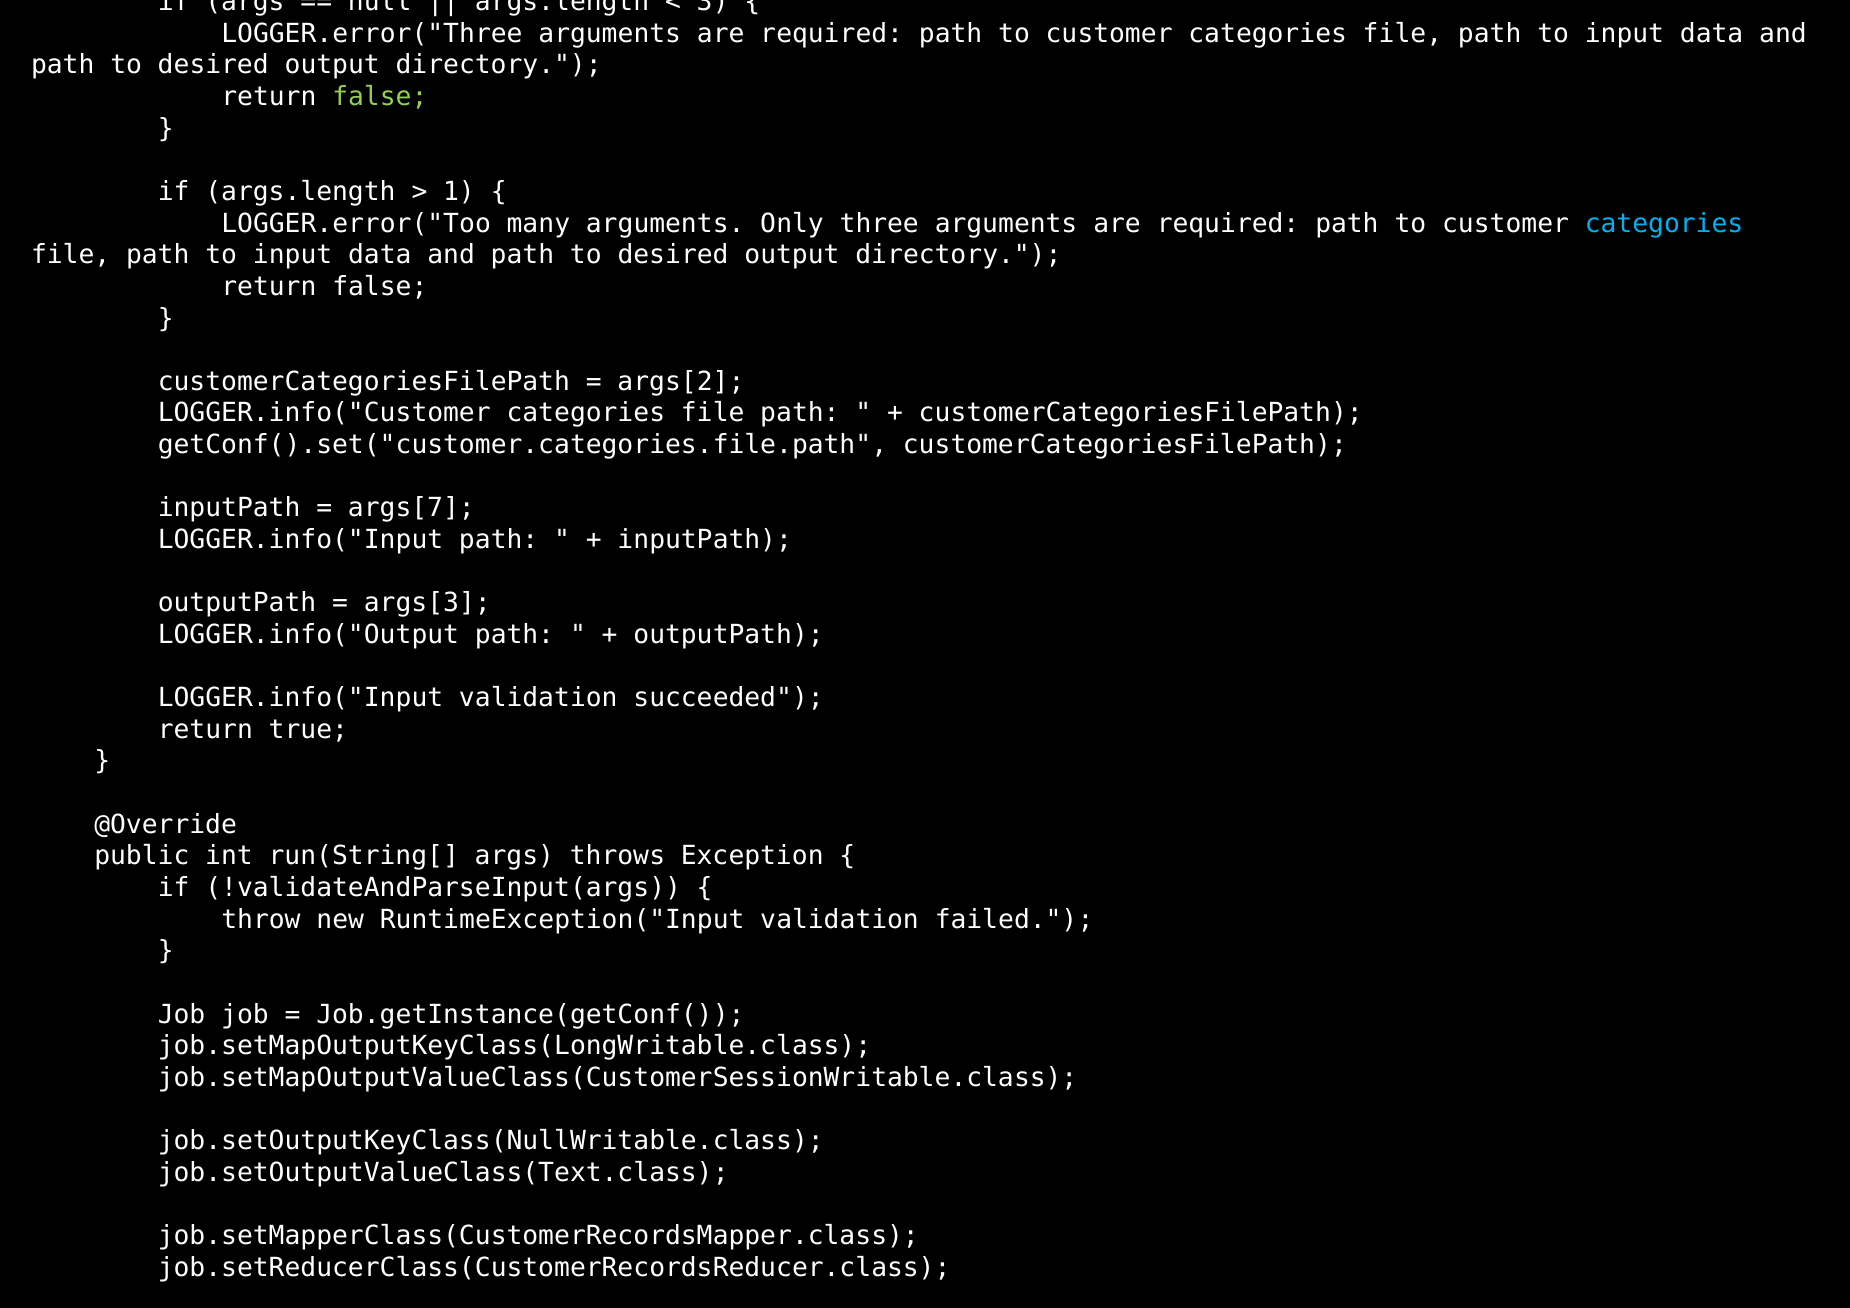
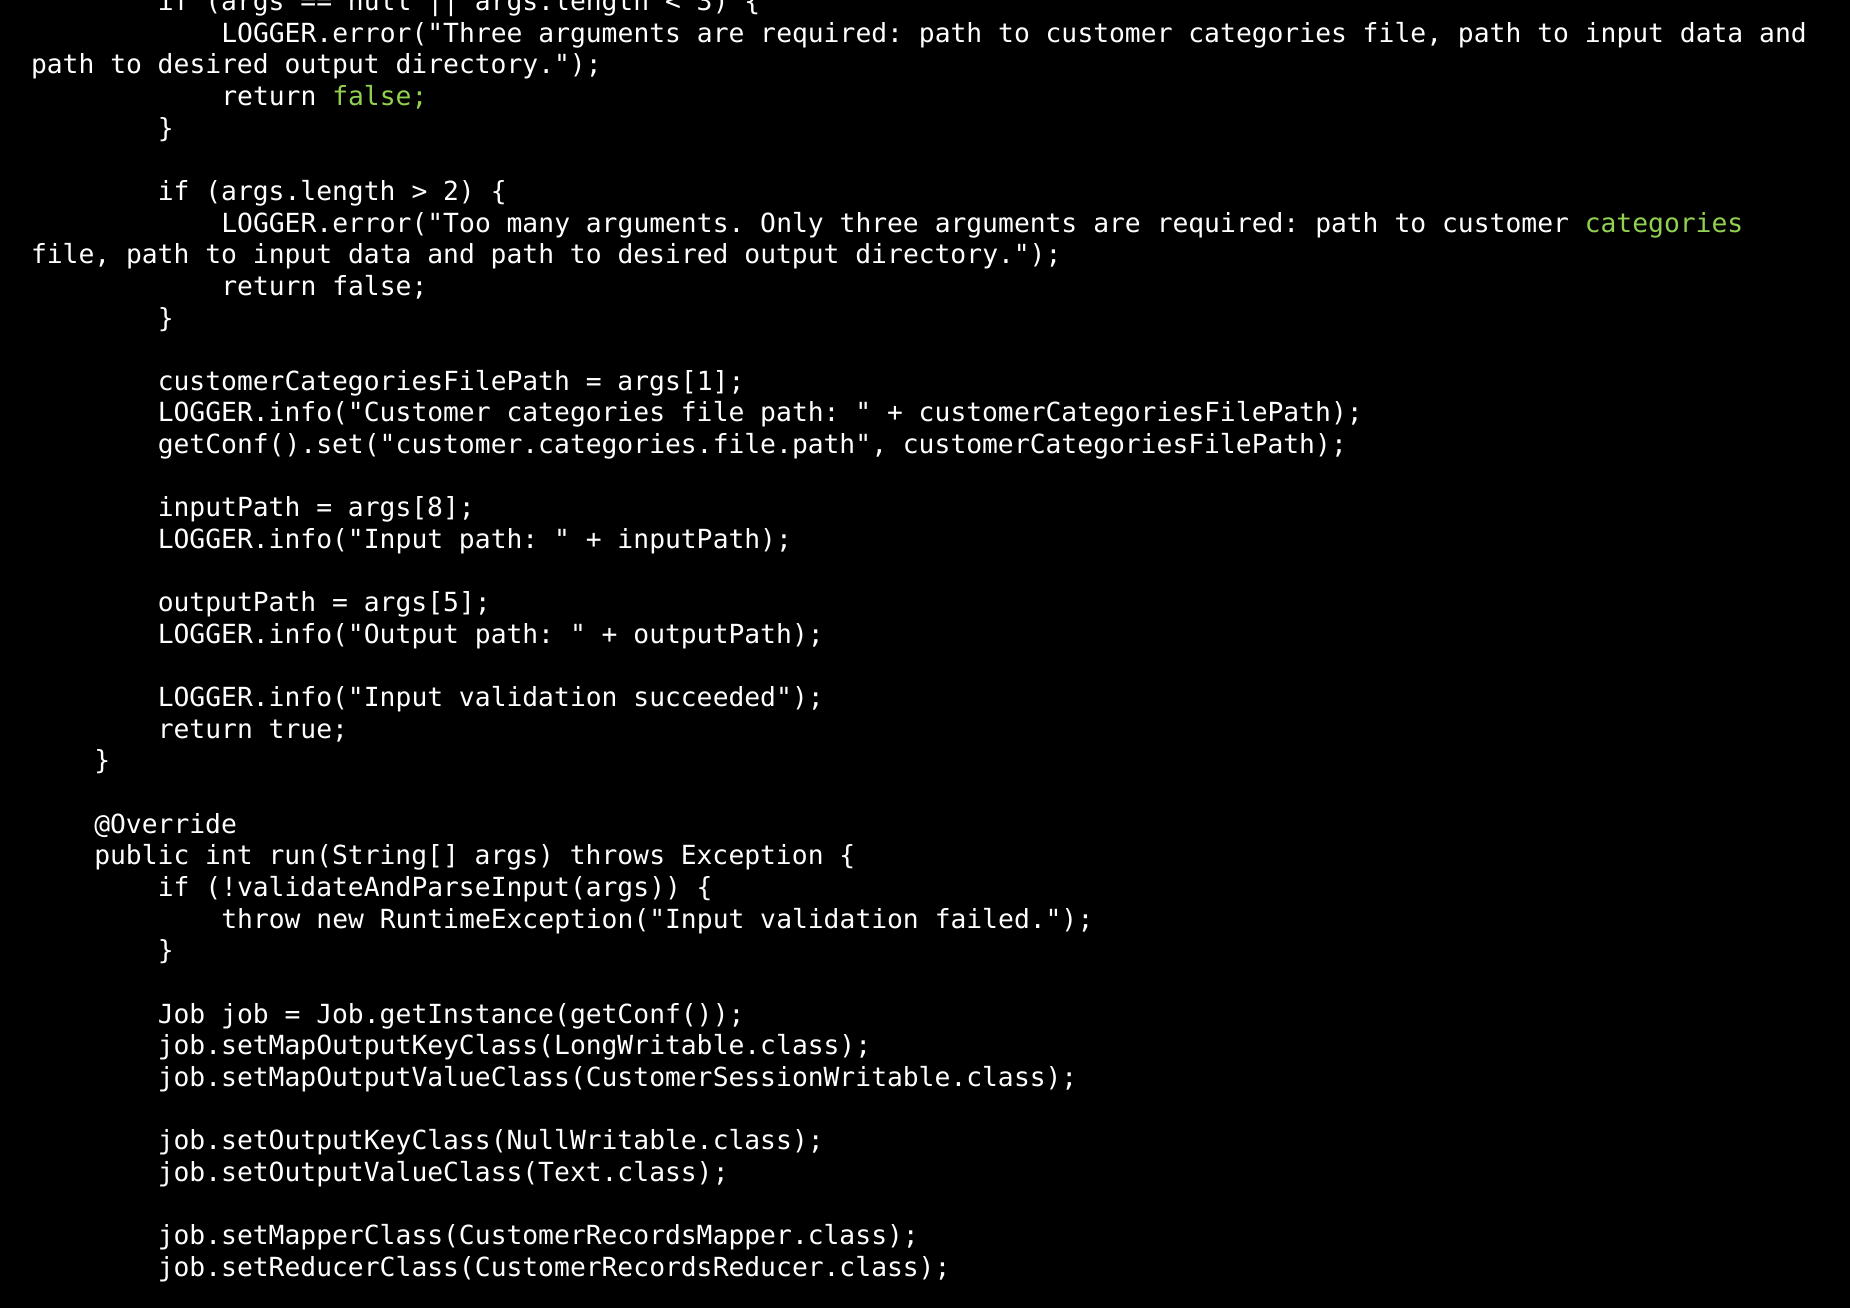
1: 1 -> 2 (459, 192)
categories colour: light blue -> light green (1664, 223)
args[2: args[2 -> args[1 (681, 382)
args[7: args[7 -> args[8 (411, 508)
args[3: args[3 -> args[5 (427, 603)
